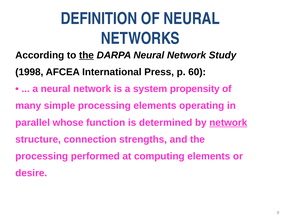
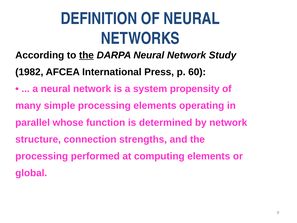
1998: 1998 -> 1982 (29, 72)
network underline: present -> none (228, 122)
desire: desire -> global (31, 173)
